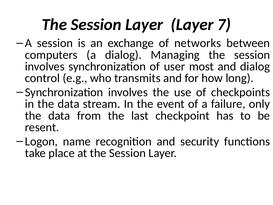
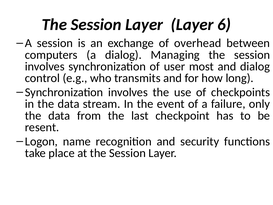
7: 7 -> 6 (224, 25)
networks: networks -> overhead (198, 43)
